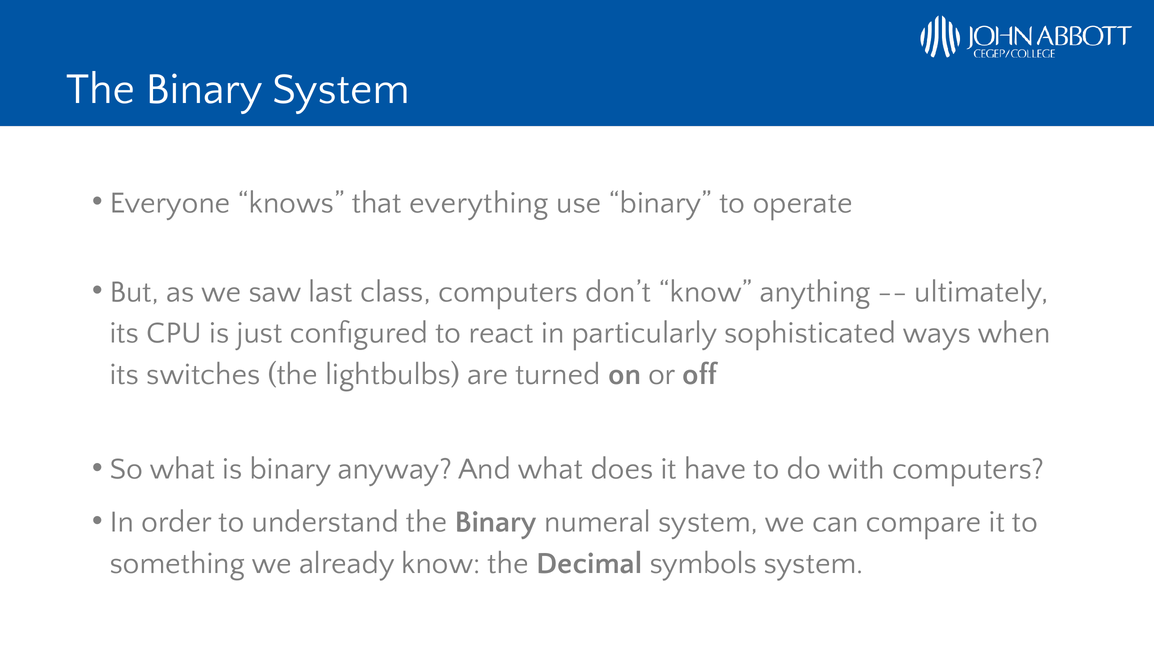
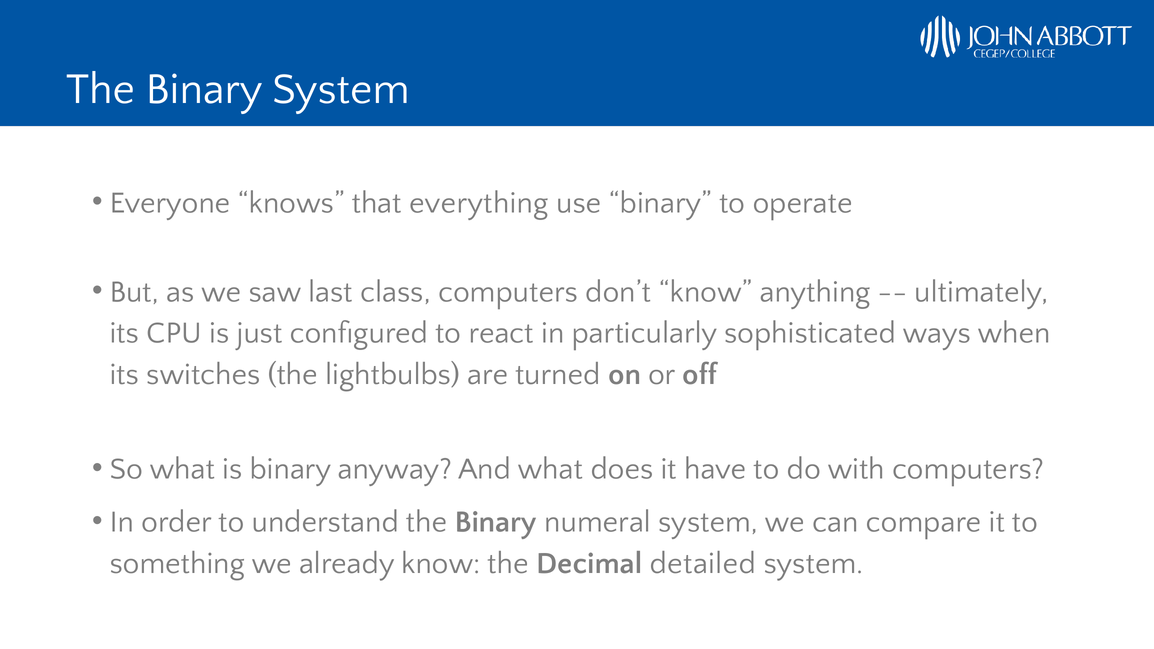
symbols: symbols -> detailed (703, 563)
